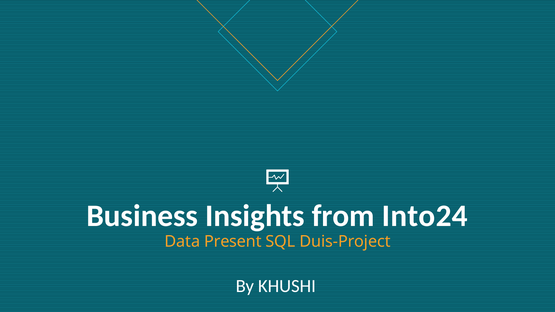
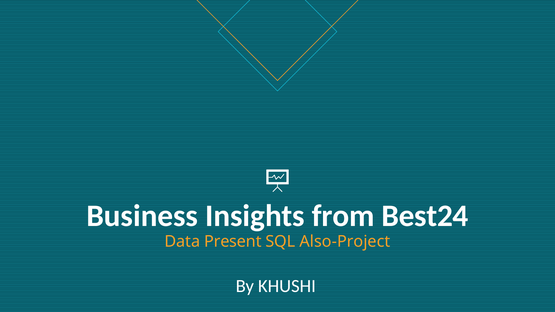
Into24: Into24 -> Best24 (425, 216)
Duis-Project: Duis-Project -> Also-Project (345, 242)
